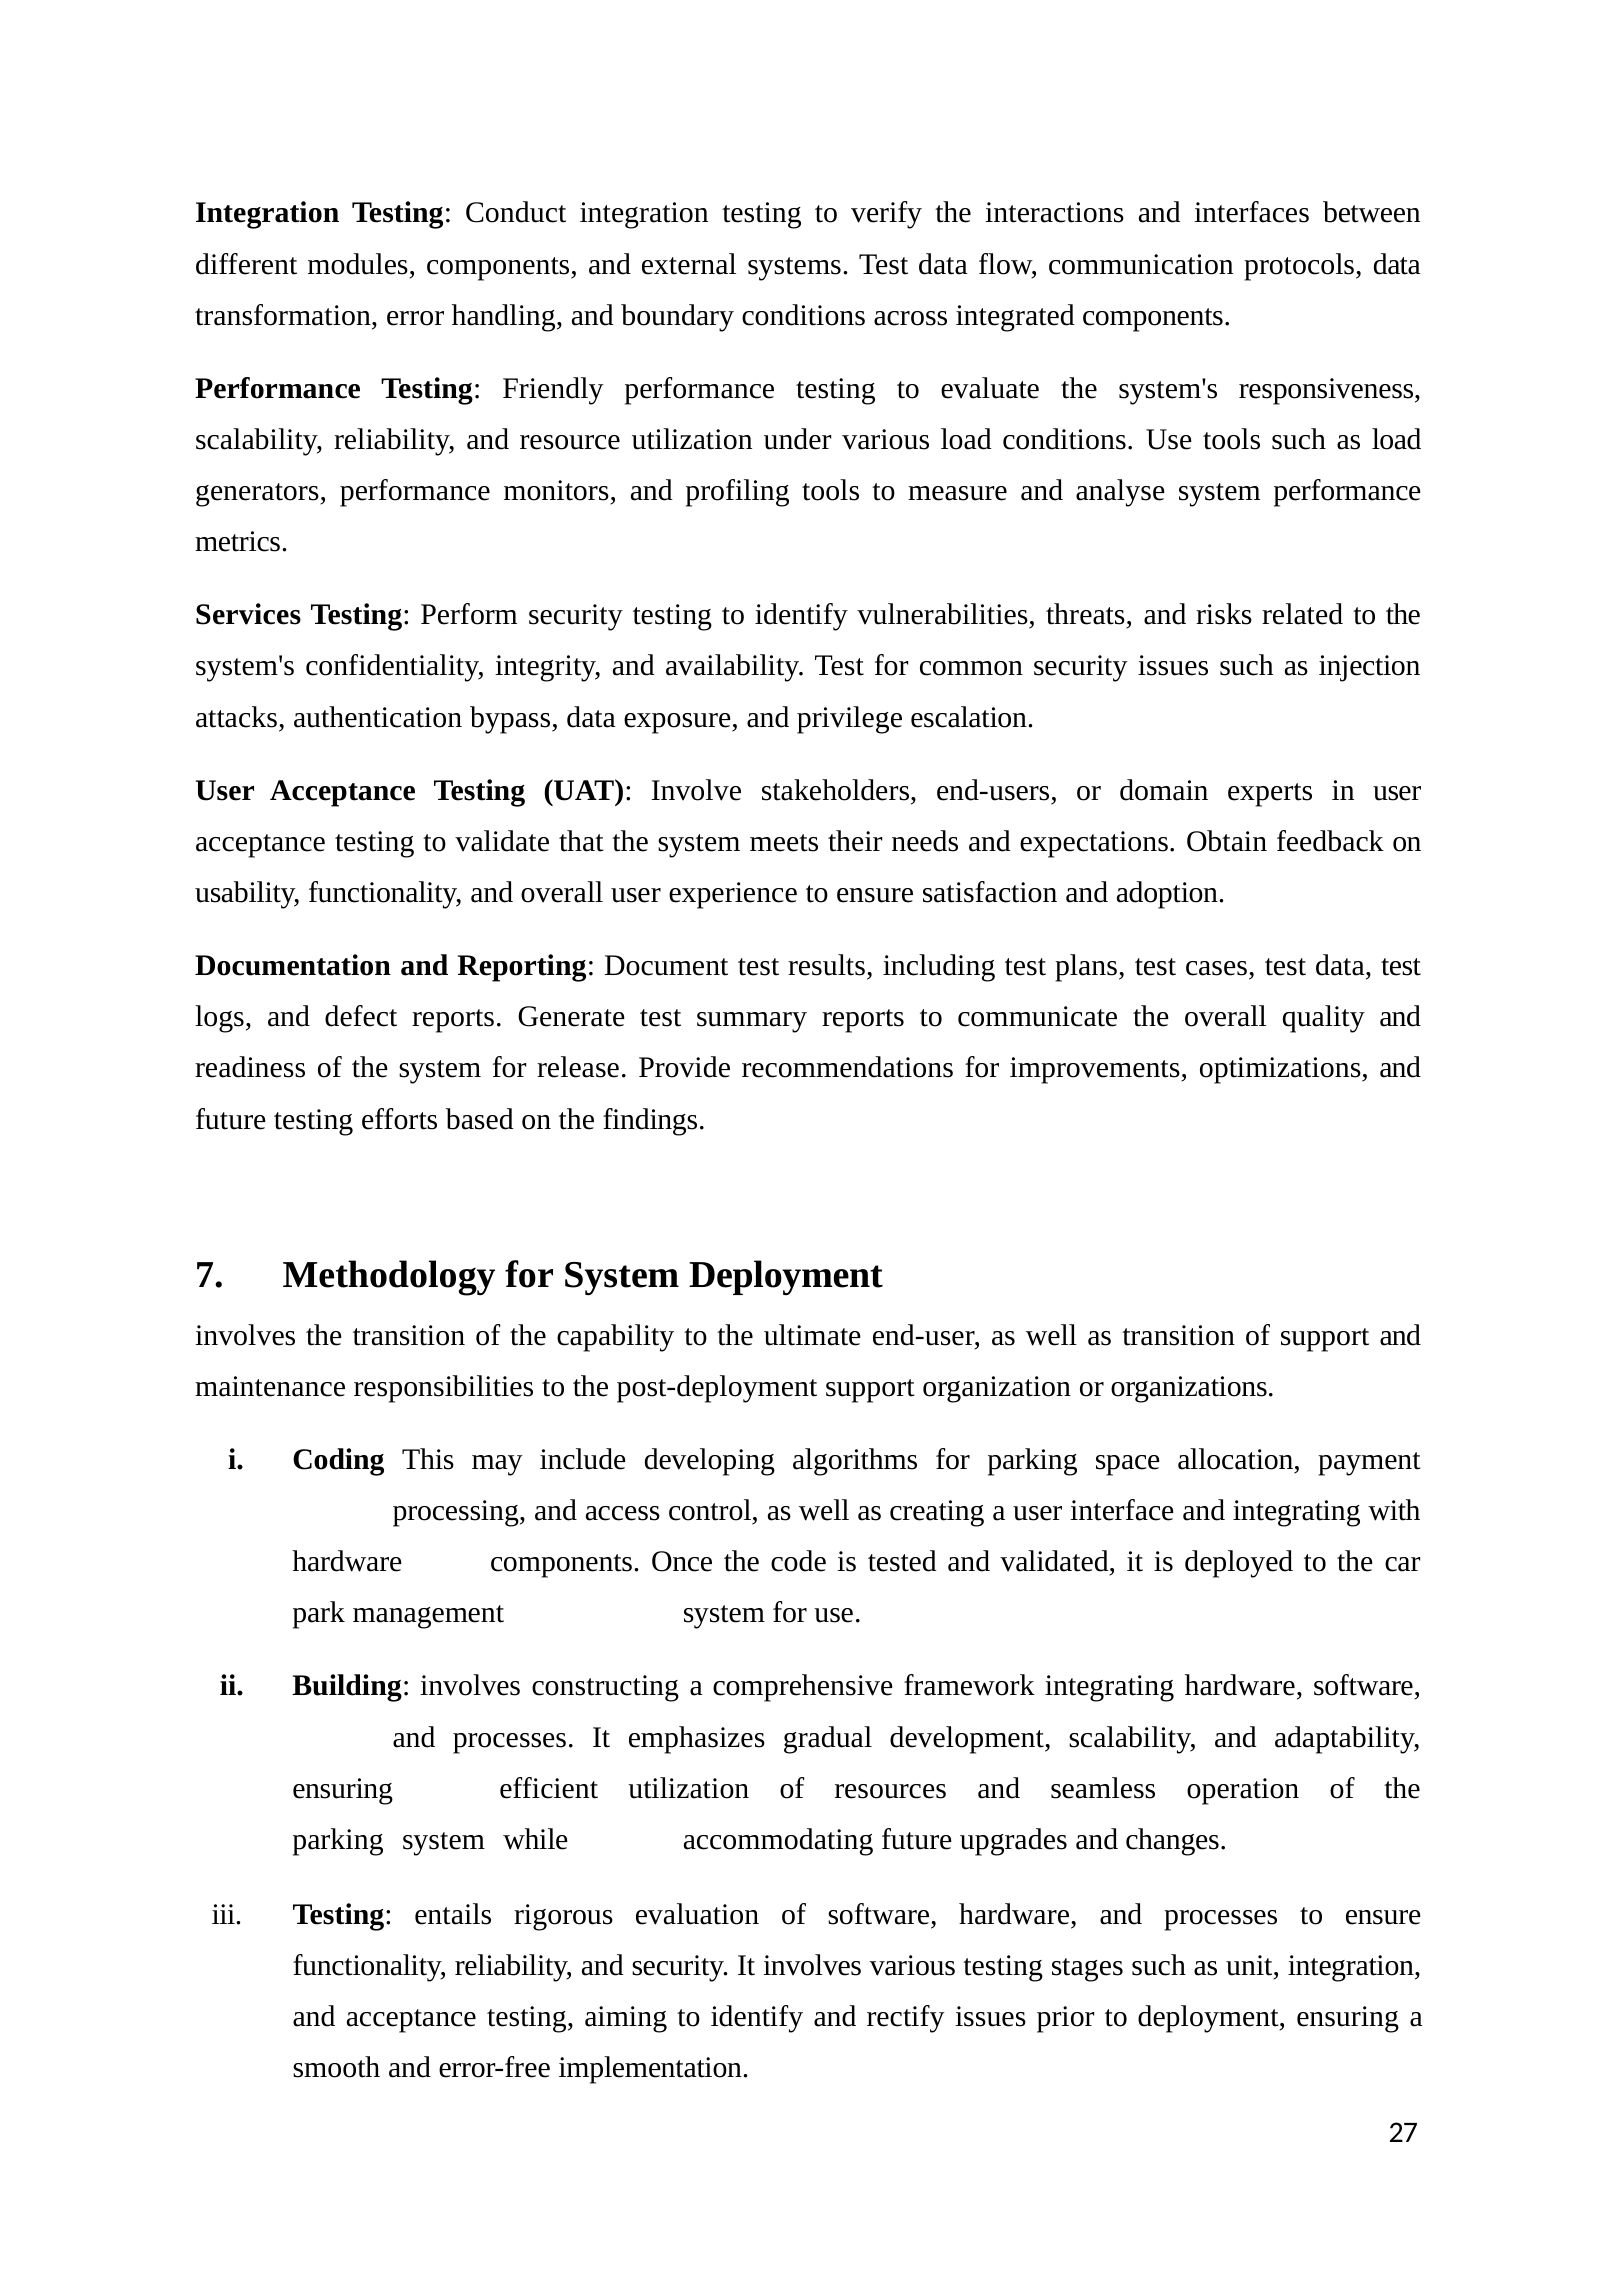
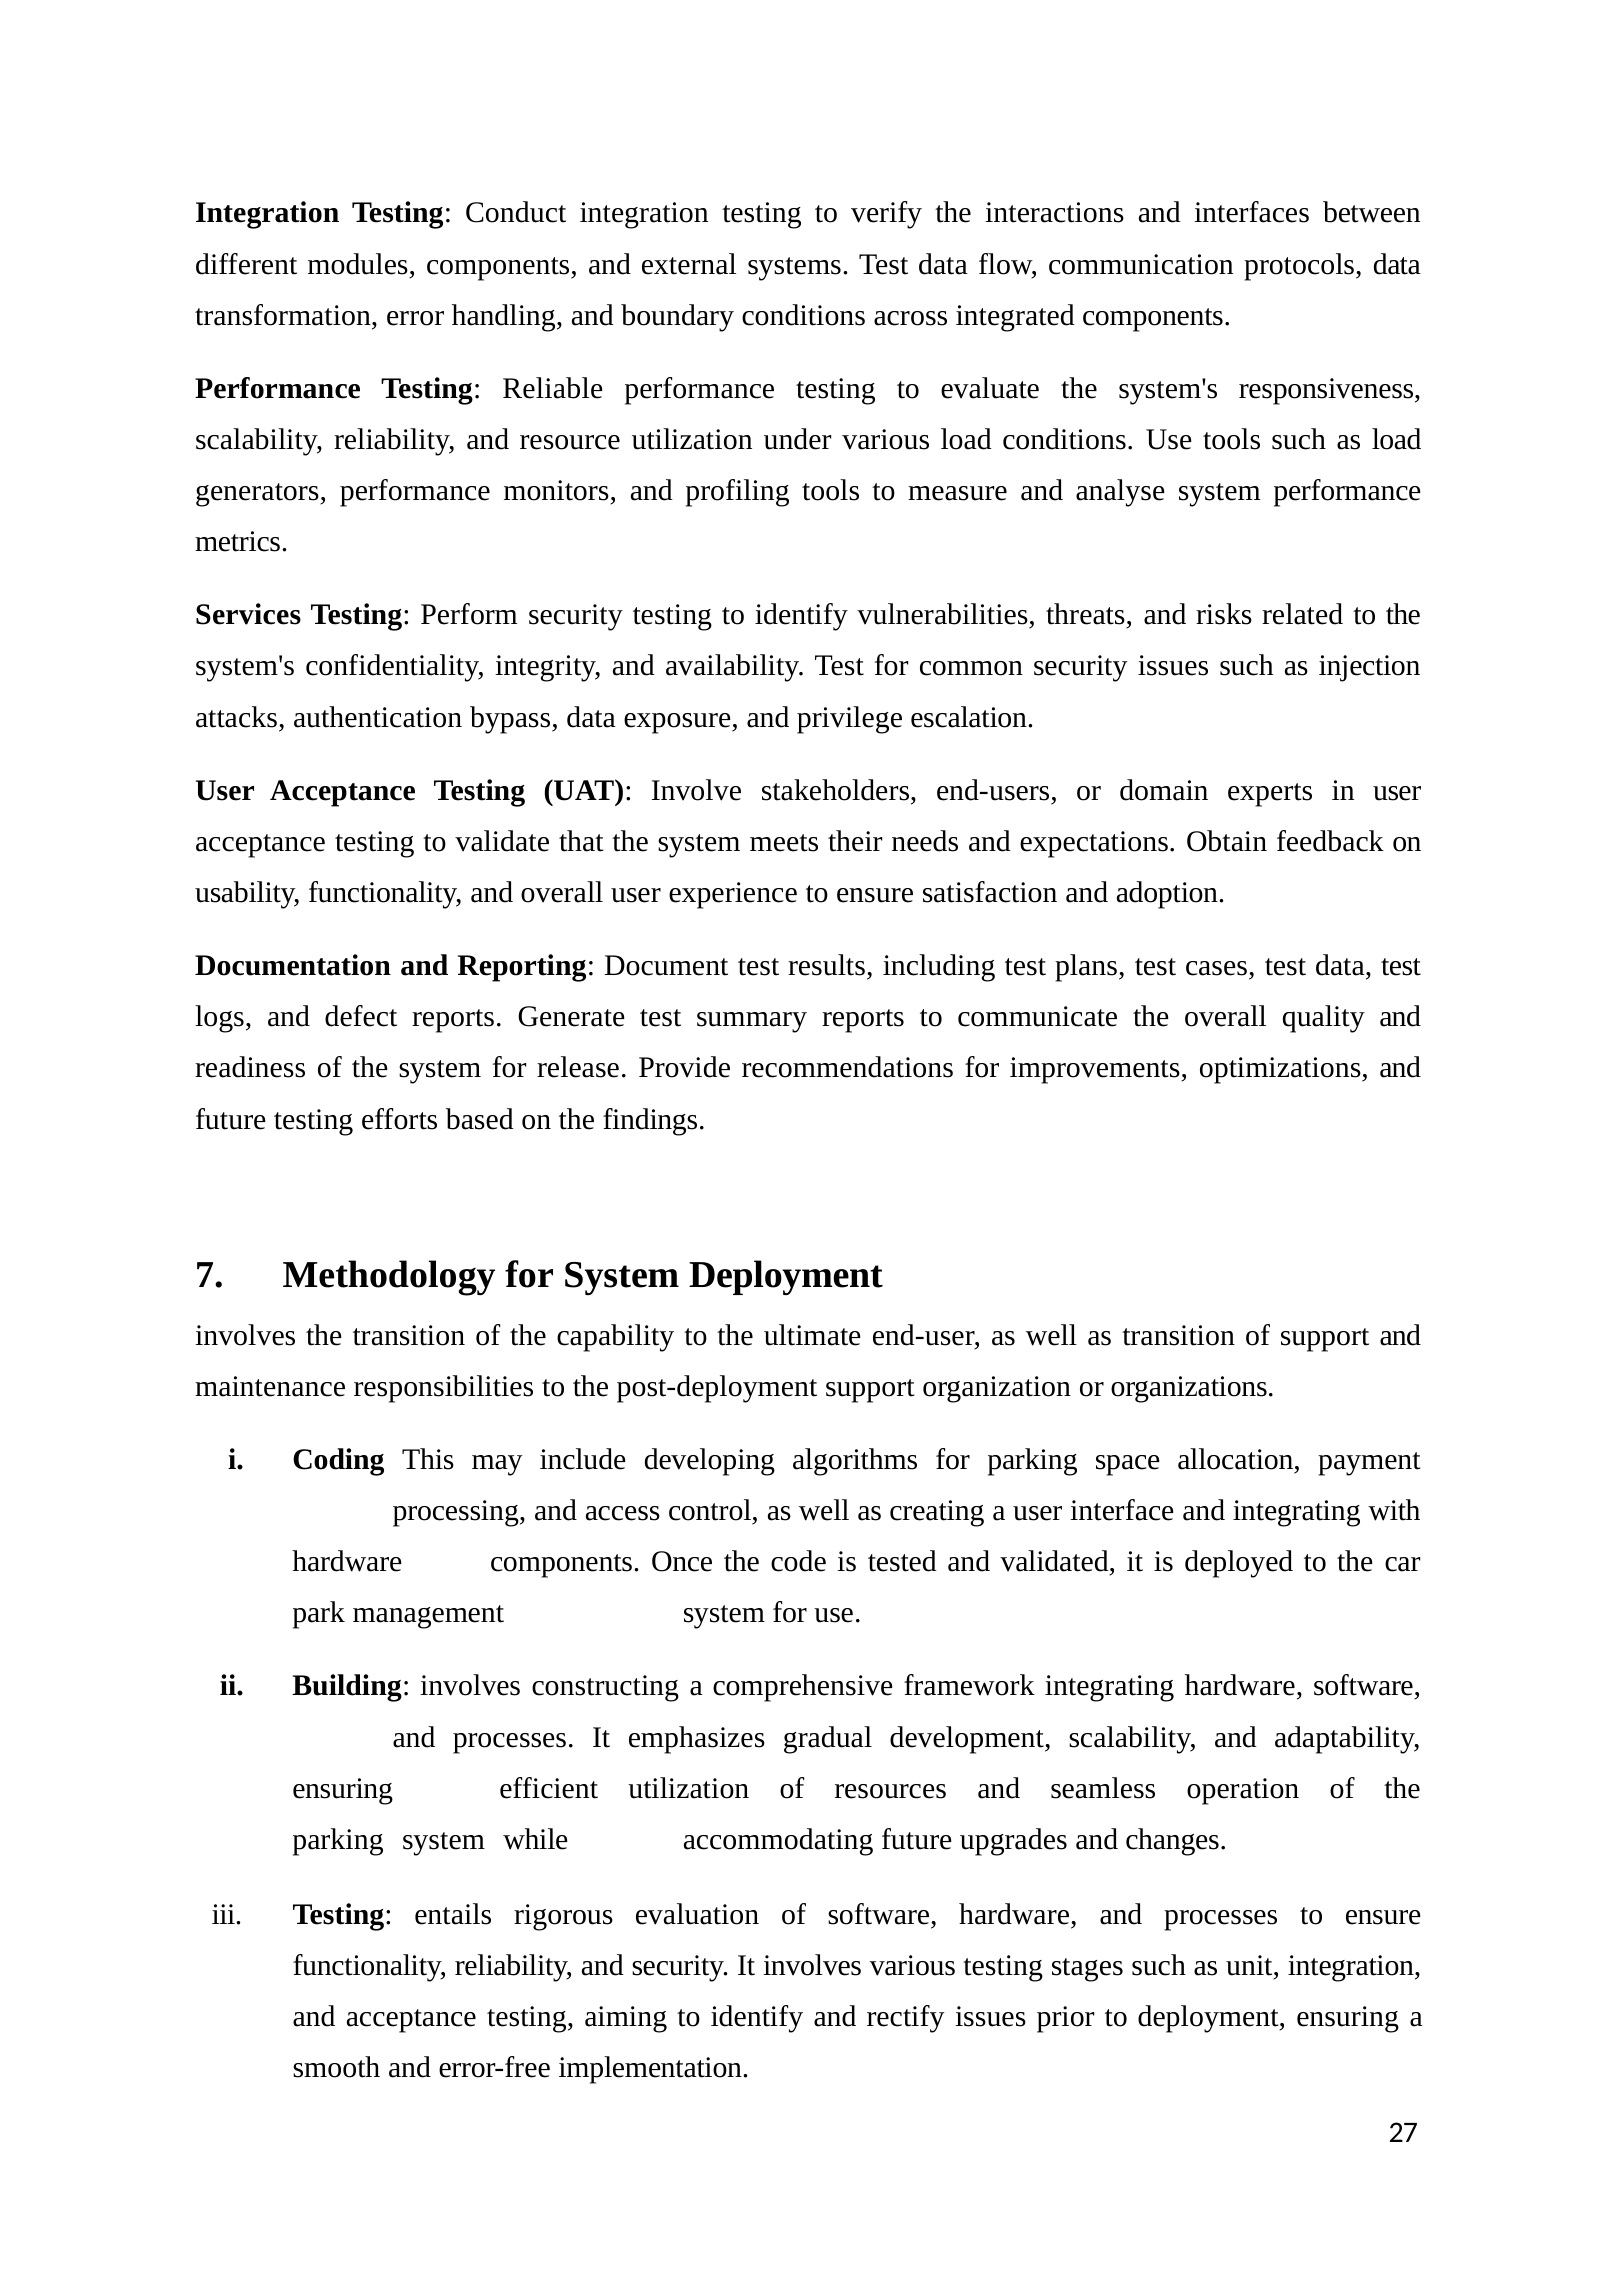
Friendly: Friendly -> Reliable (553, 388)
